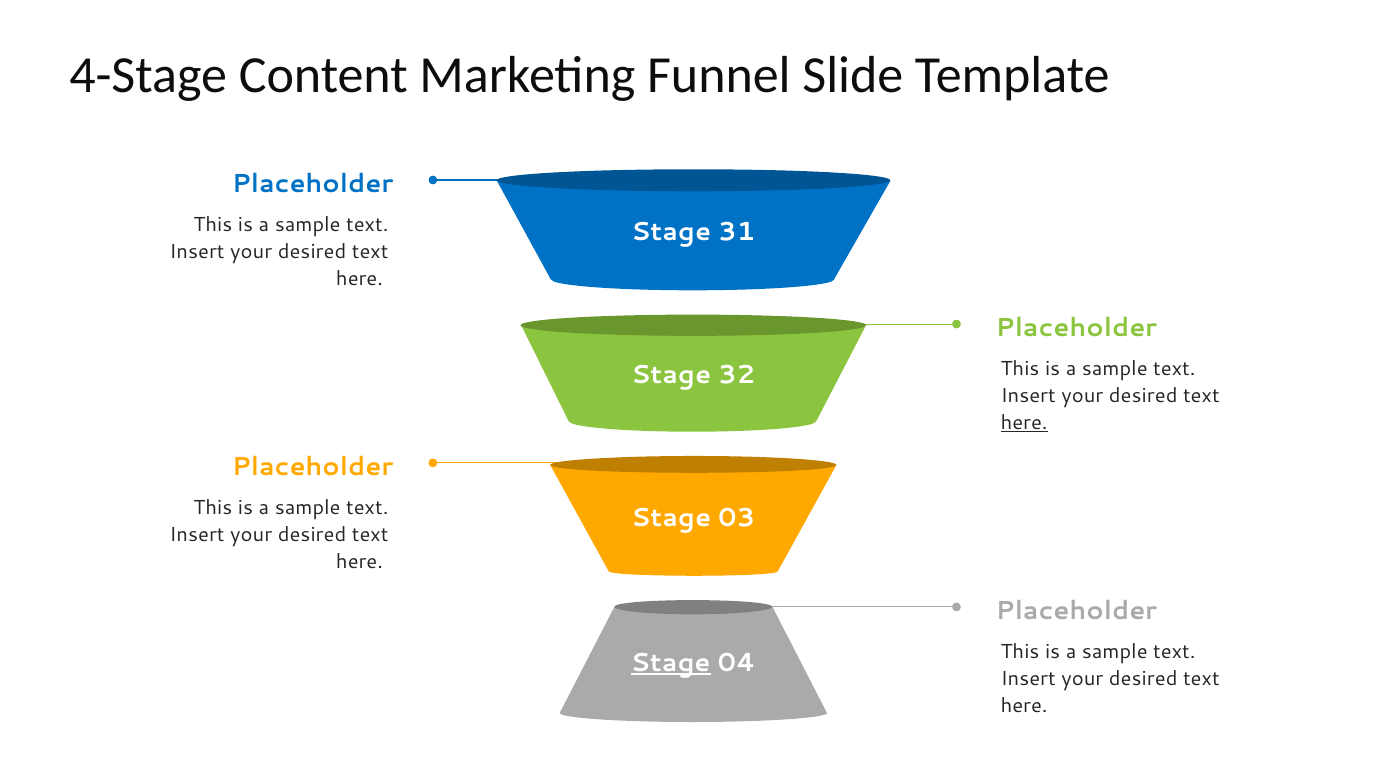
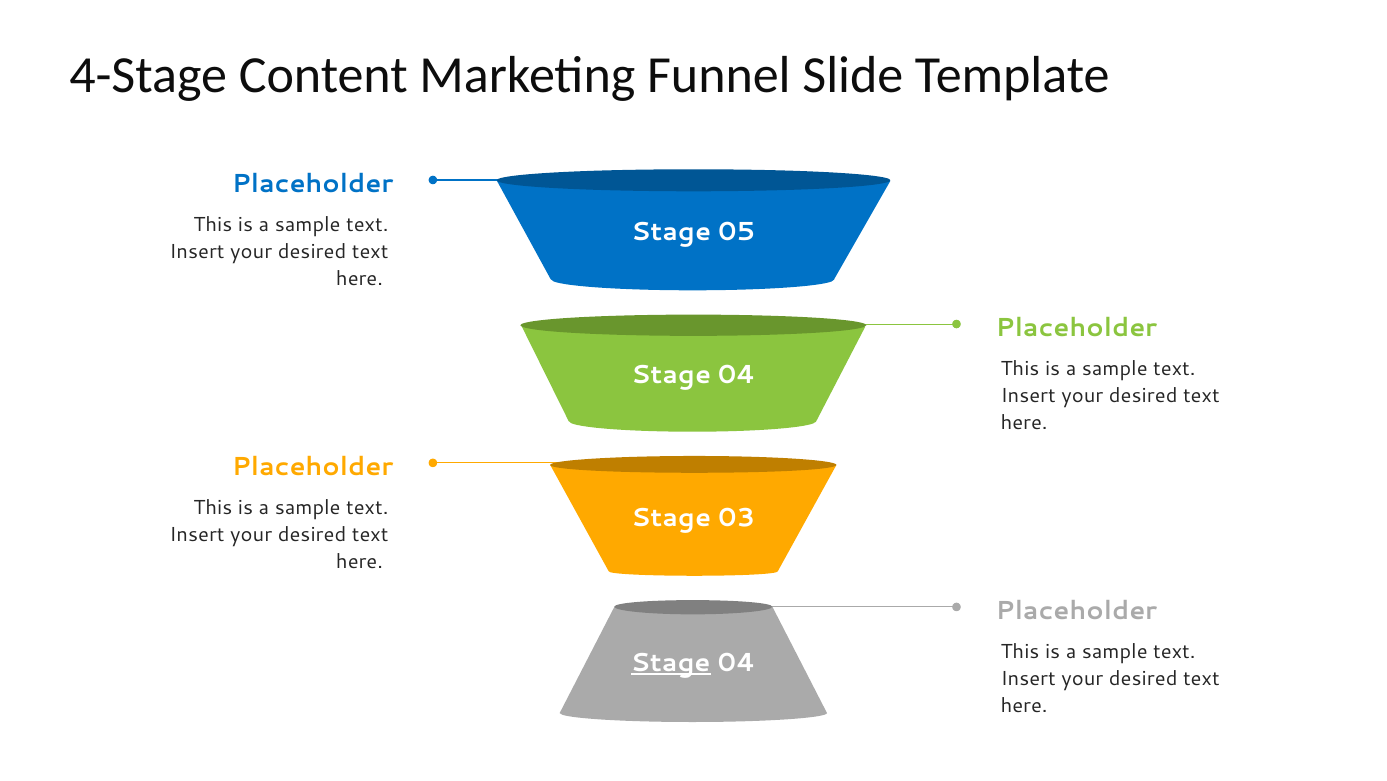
31: 31 -> 05 (737, 231)
32: 32 -> 04 (737, 375)
here underline: present -> none (1024, 422)
